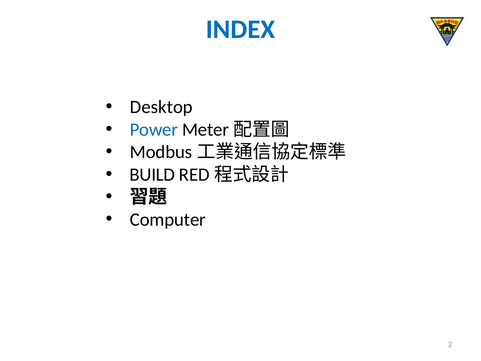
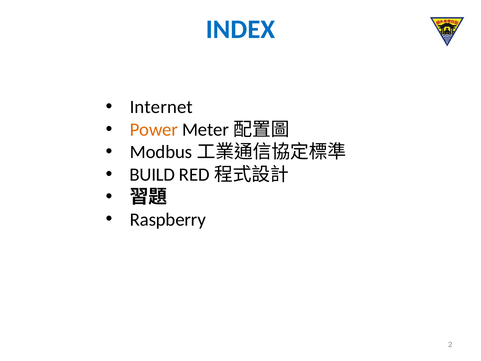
Desktop: Desktop -> Internet (161, 107)
Power colour: blue -> orange (154, 130)
Computer: Computer -> Raspberry (168, 219)
